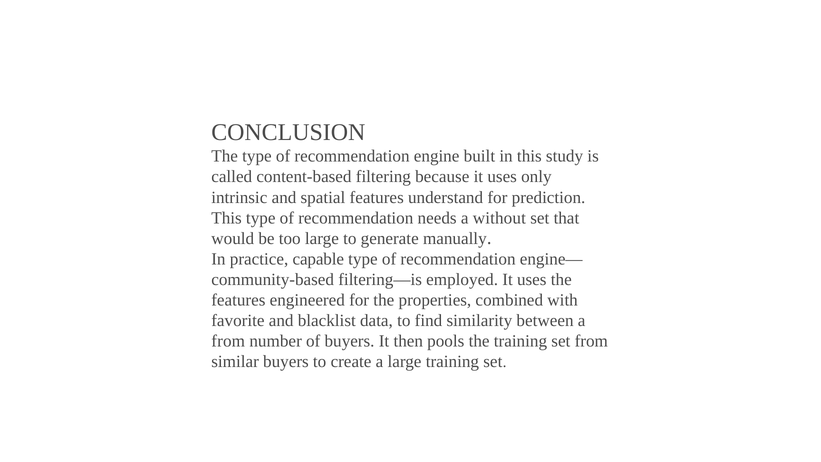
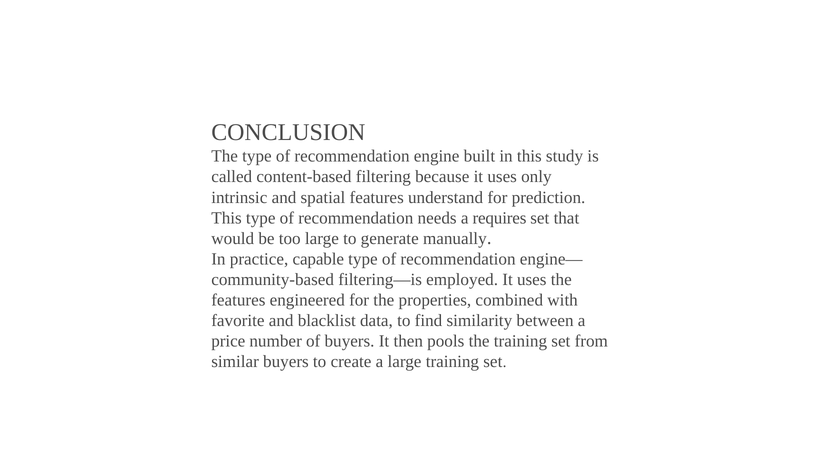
without: without -> requires (499, 218)
from: from -> price (228, 341)
